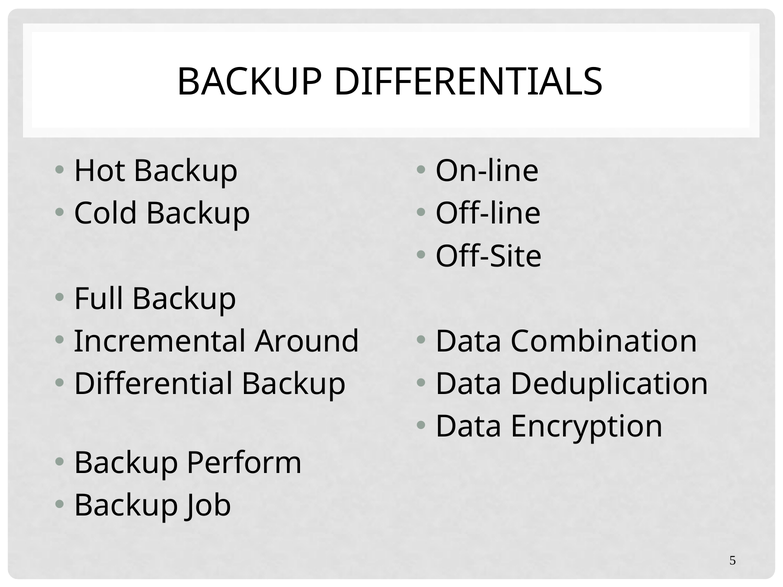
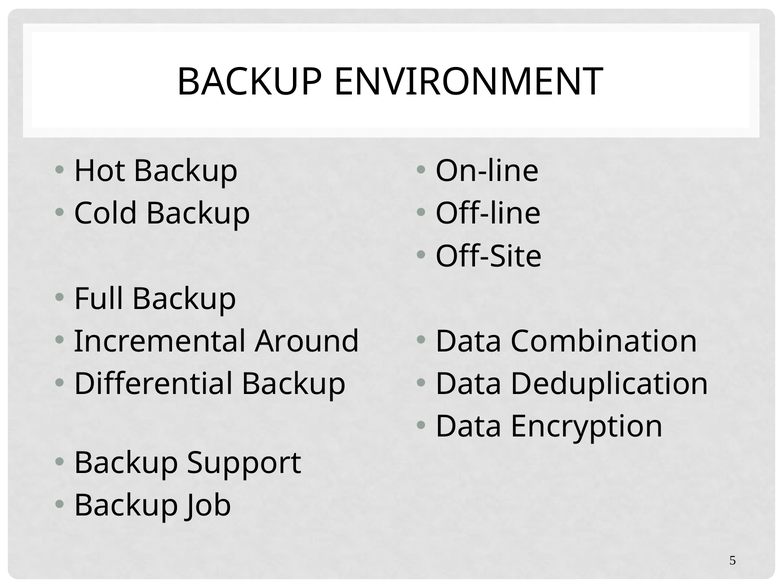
DIFFERENTIALS: DIFFERENTIALS -> ENVIRONMENT (469, 82)
Perform: Perform -> Support (244, 463)
